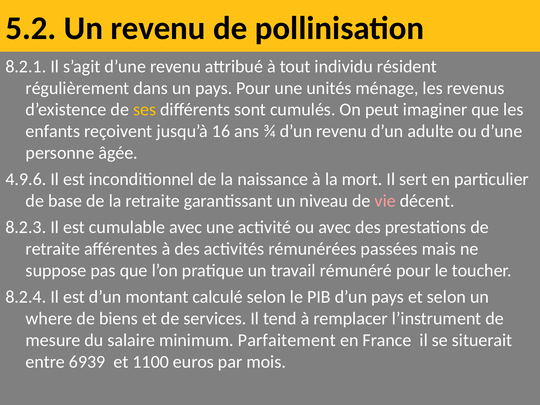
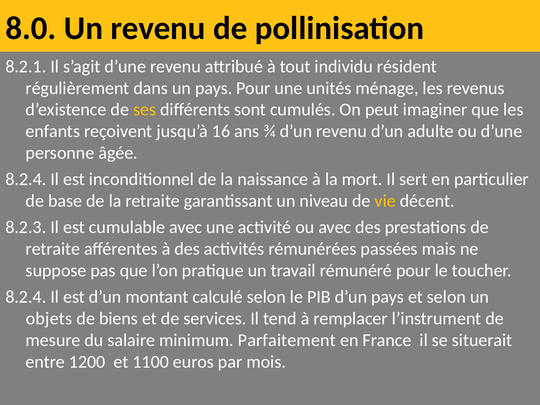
5.2: 5.2 -> 8.0 (31, 28)
4.9.6: 4.9.6 -> 8.2.4 (26, 179)
vie colour: pink -> yellow (385, 201)
where: where -> objets (49, 319)
6939: 6939 -> 1200 (87, 362)
